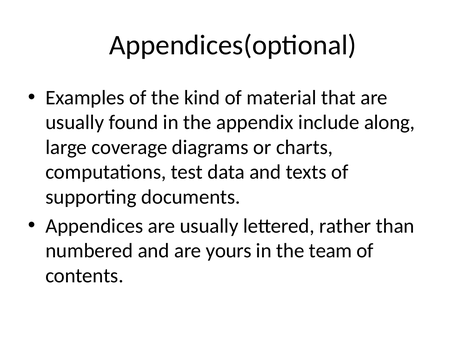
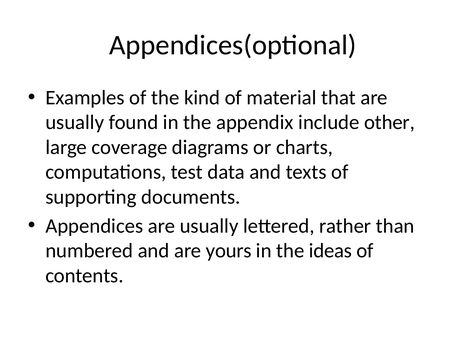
along: along -> other (390, 123)
team: team -> ideas (330, 251)
